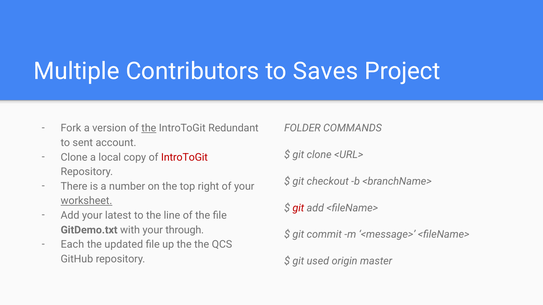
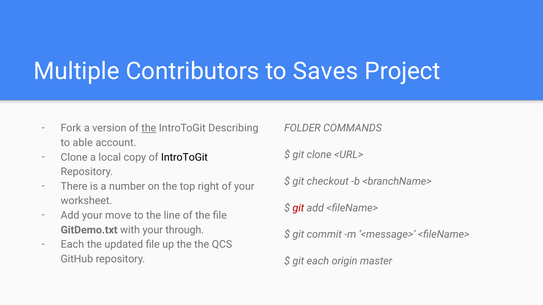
Redundant: Redundant -> Describing (233, 128)
sent: sent -> able (83, 143)
IntroToGit colour: red -> black (184, 157)
worksheet underline: present -> none (86, 201)
latest: latest -> move (118, 216)
git used: used -> each (318, 261)
